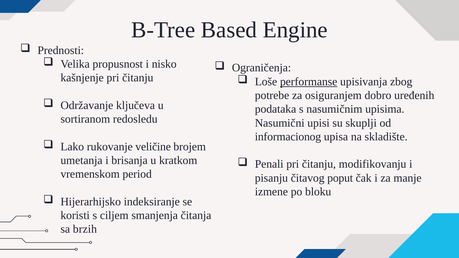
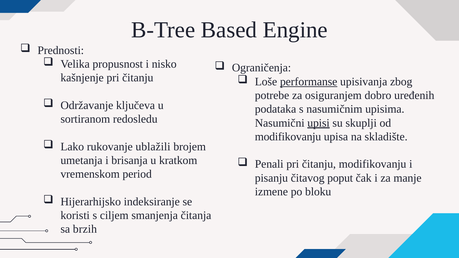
upisi underline: none -> present (319, 123)
informacionog: informacionog -> modifikovanju (288, 137)
veličine: veličine -> ublažili (153, 147)
